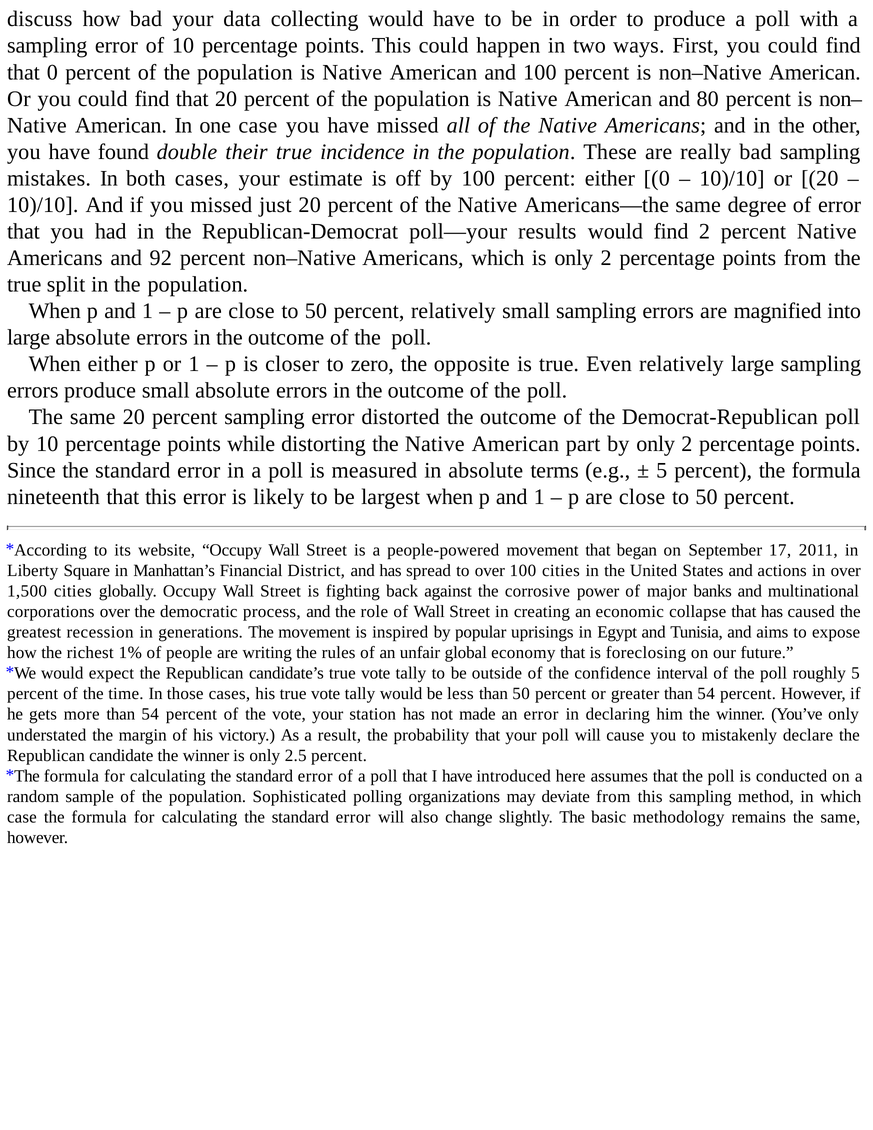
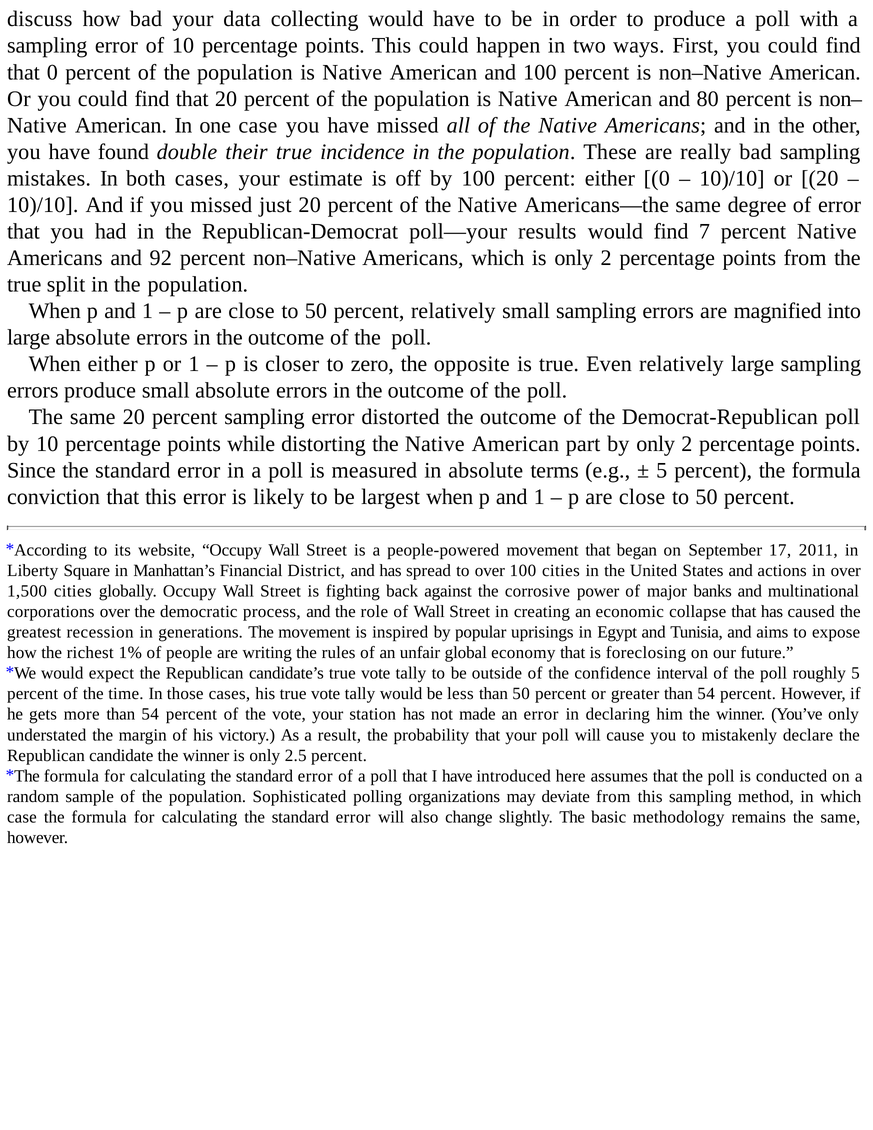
find 2: 2 -> 7 (704, 231)
nineteenth: nineteenth -> conviction (54, 497)
